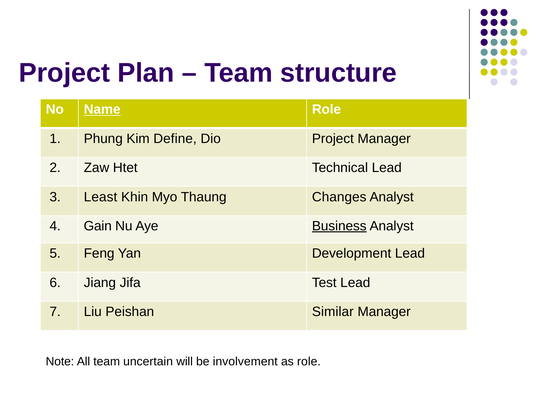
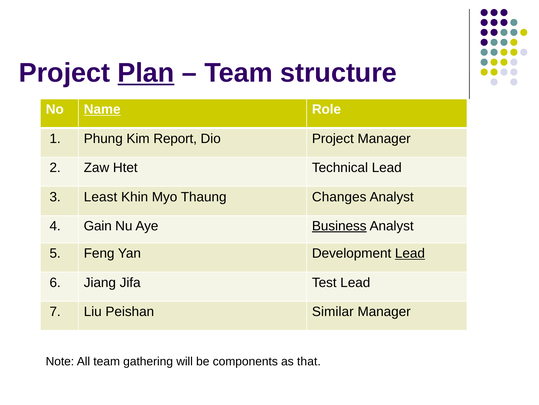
Plan underline: none -> present (146, 73)
Define: Define -> Report (175, 138)
Lead underline: none -> present (410, 253)
uncertain: uncertain -> gathering (148, 361)
involvement: involvement -> components (245, 361)
as role: role -> that (309, 361)
